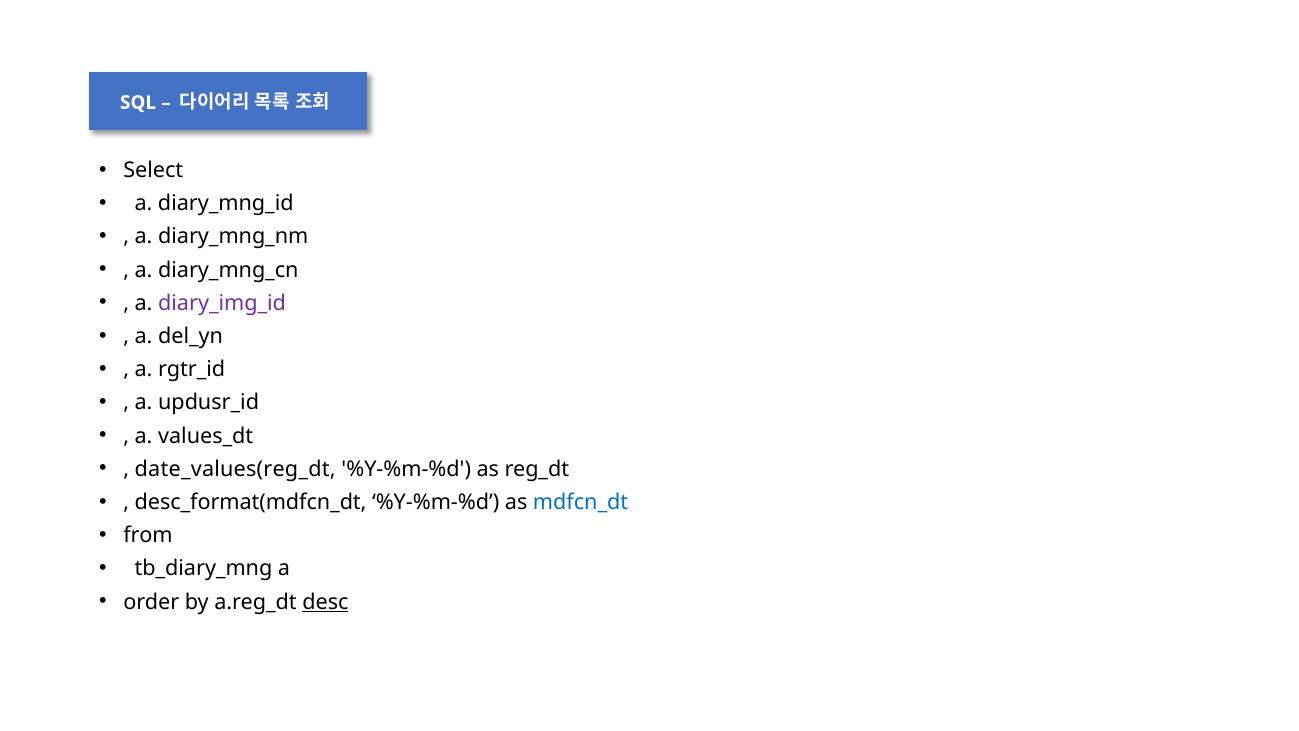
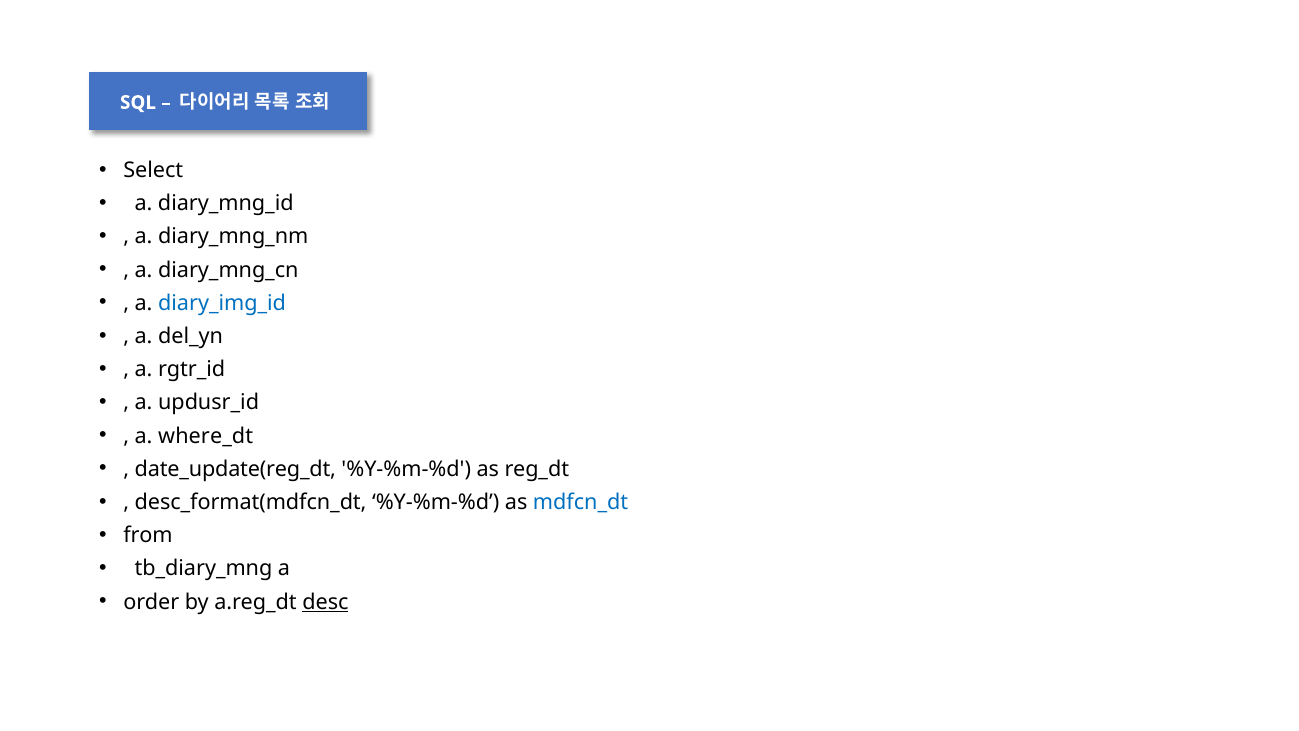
diary_img_id colour: purple -> blue (222, 303)
values_dt: values_dt -> where_dt (206, 436)
date_values(reg_dt: date_values(reg_dt -> date_update(reg_dt (235, 469)
